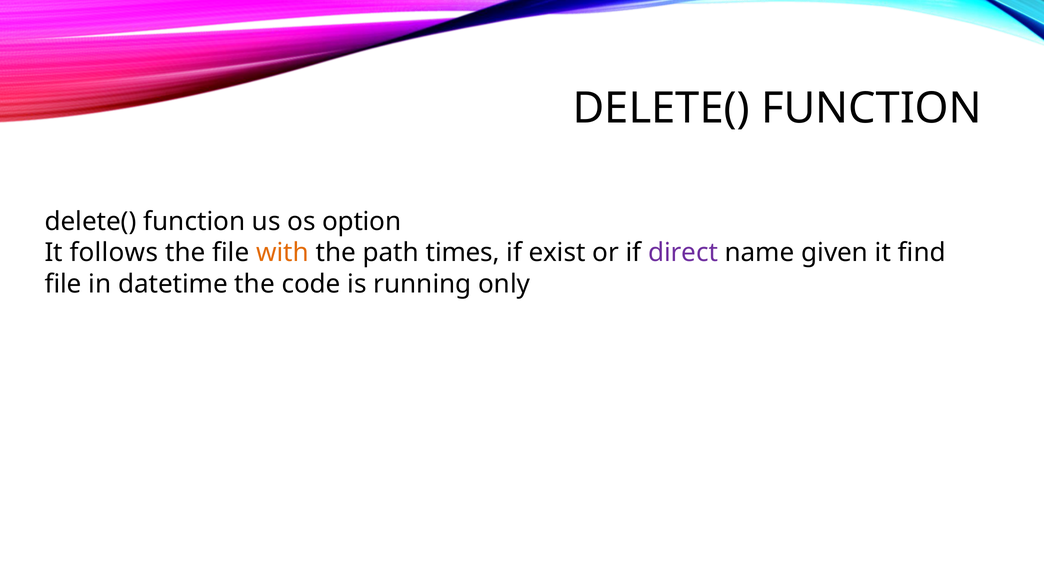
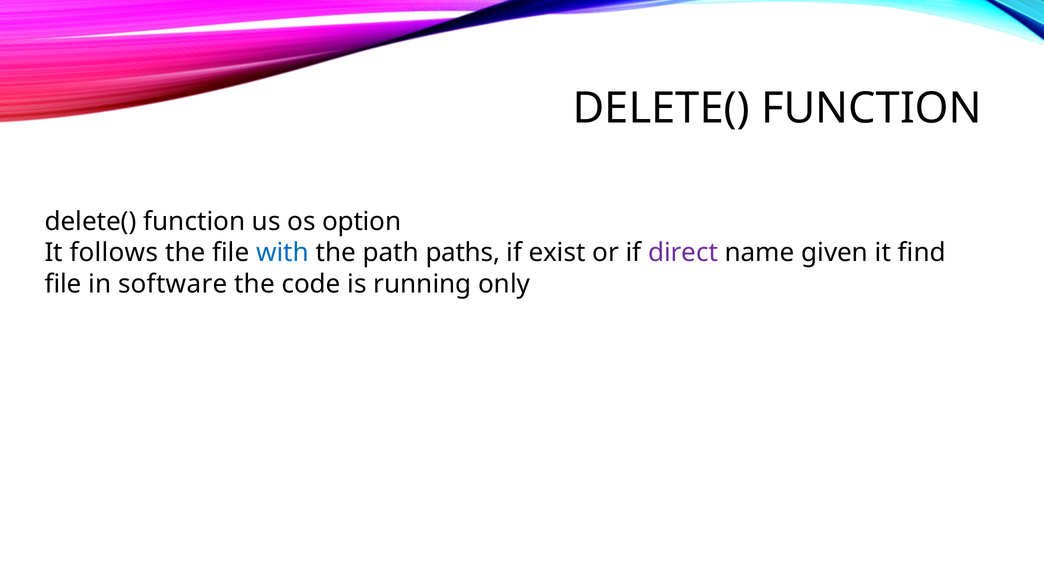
with colour: orange -> blue (282, 253)
times: times -> paths (463, 253)
datetime: datetime -> software (173, 284)
